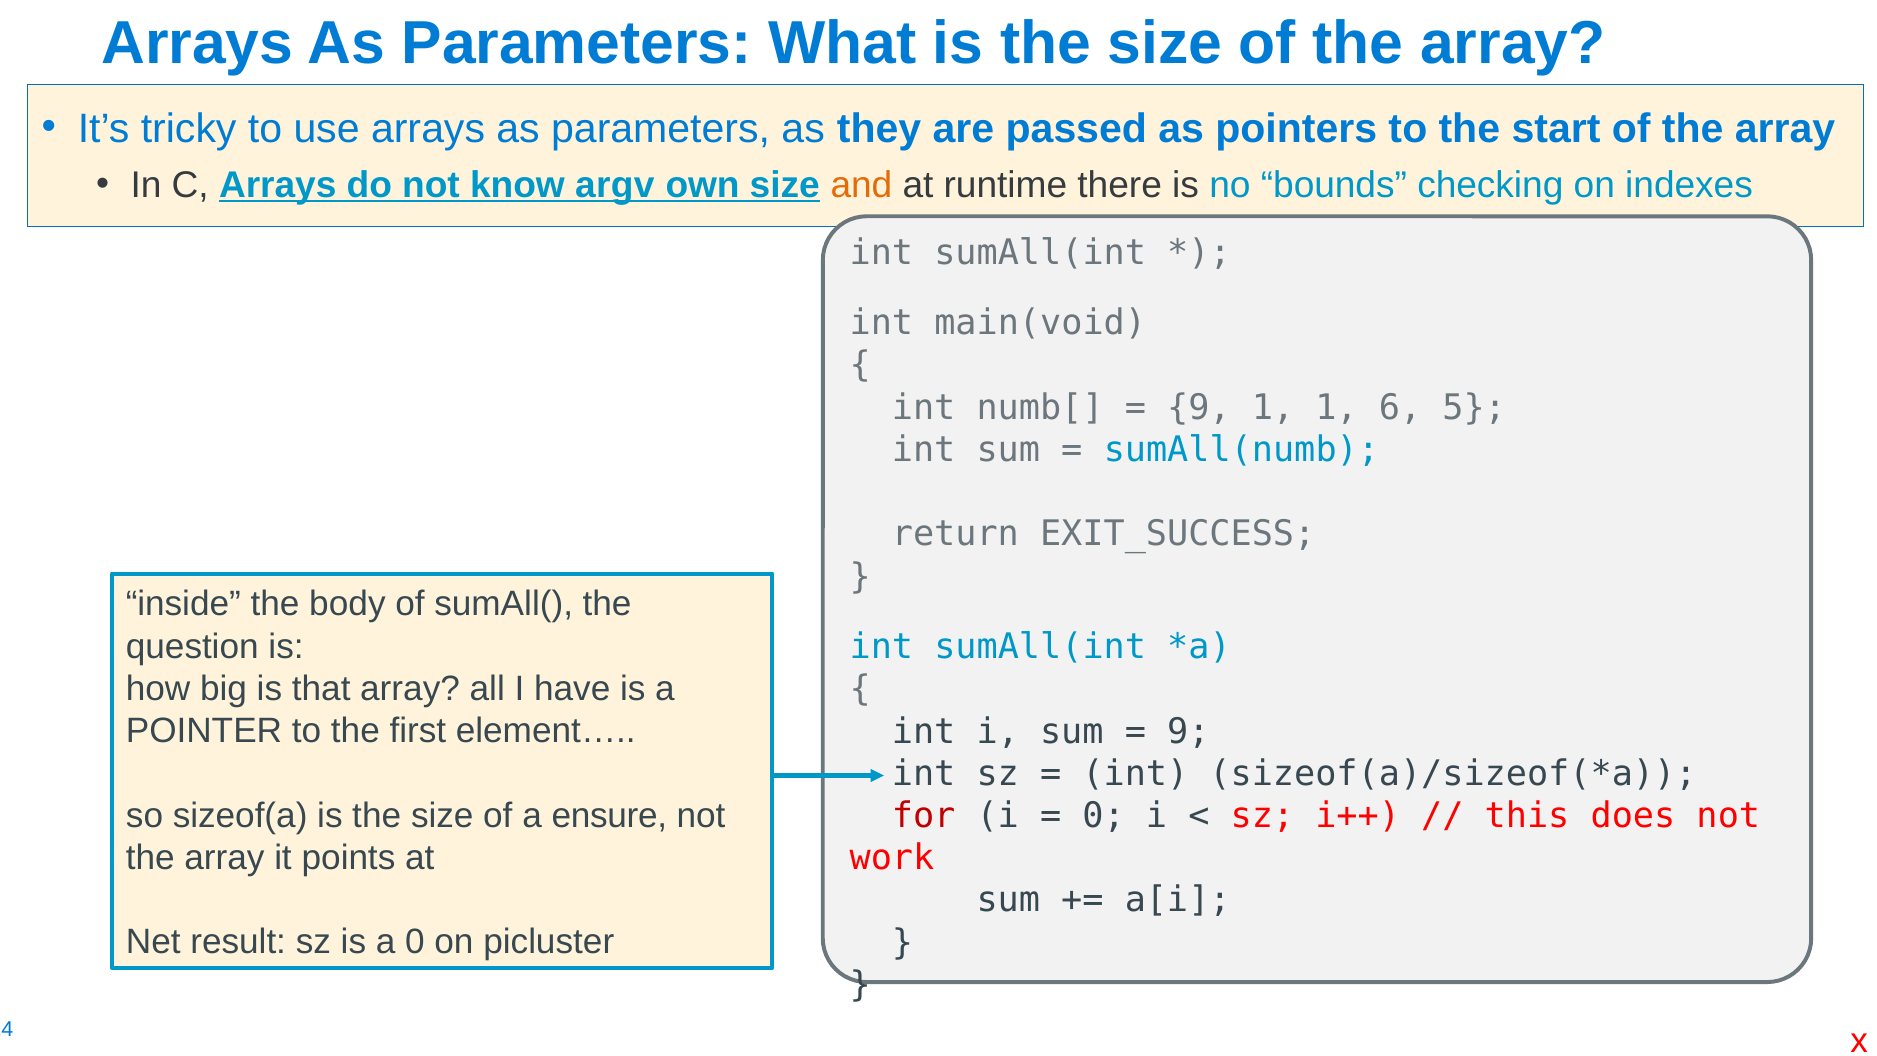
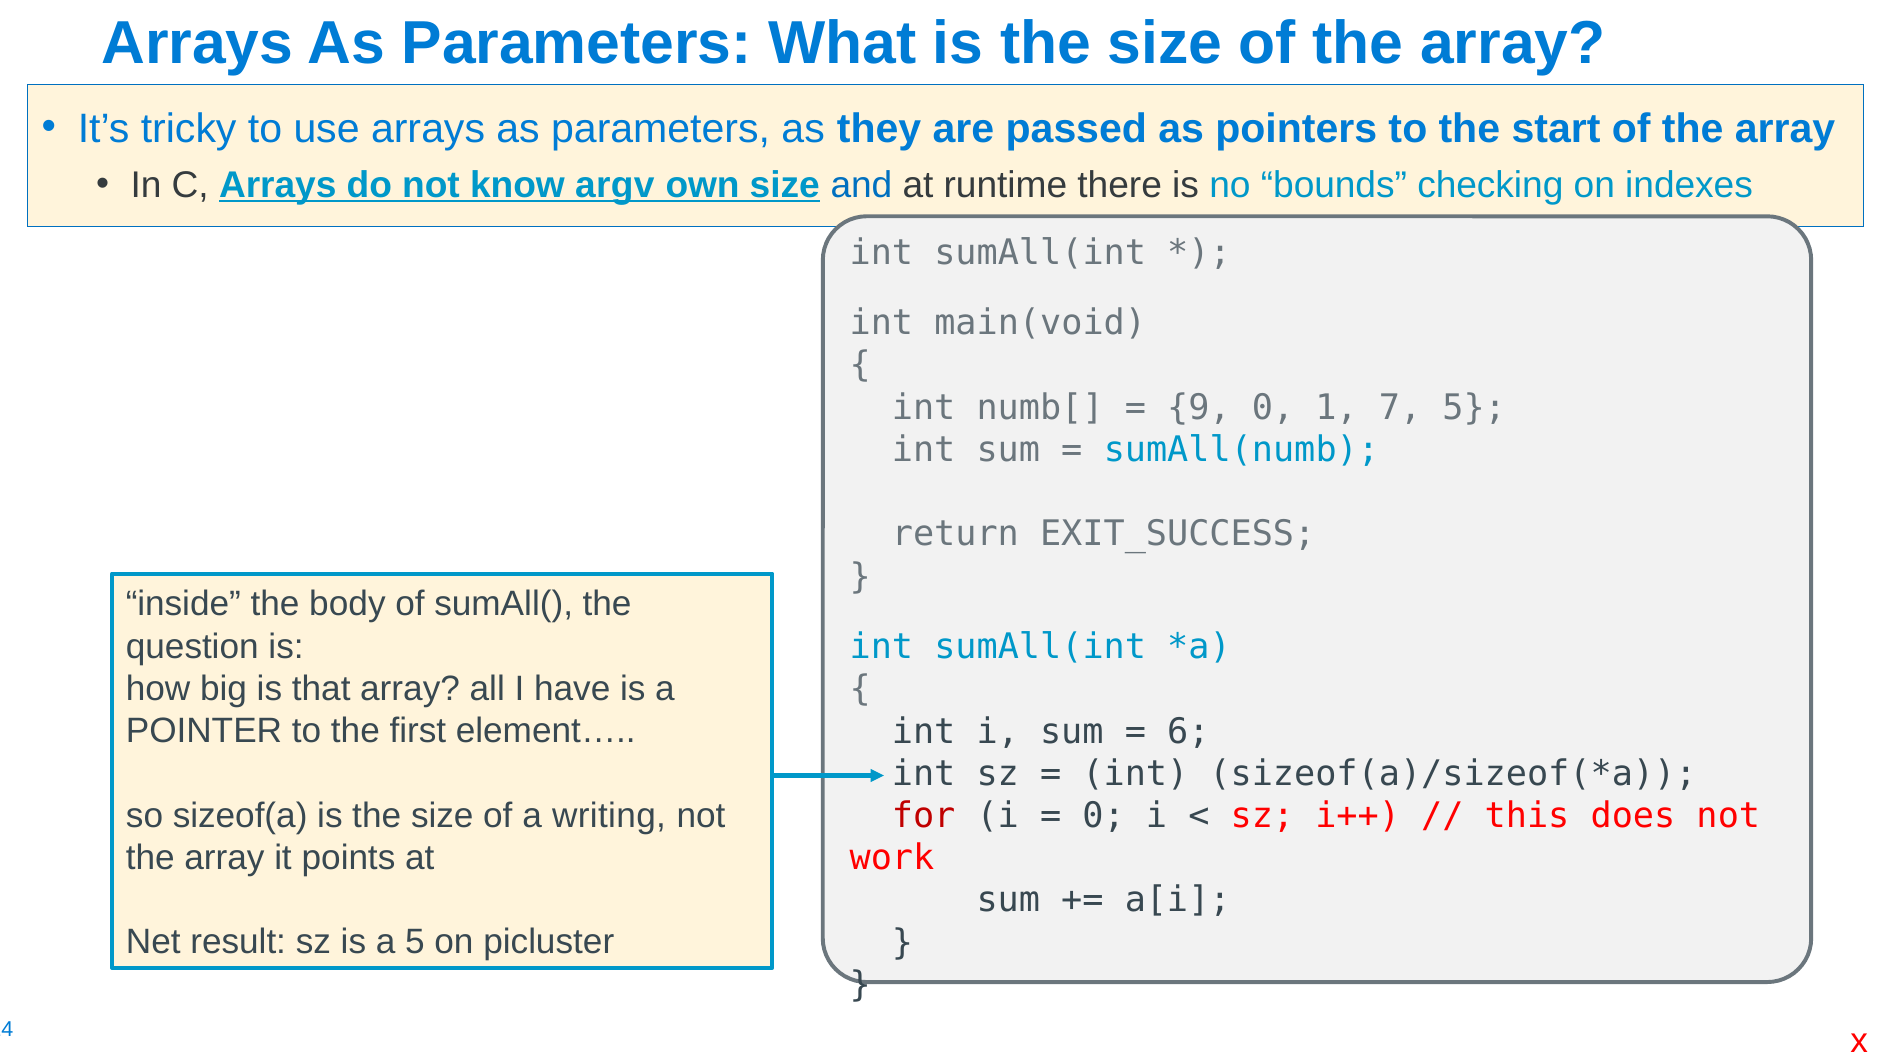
and colour: orange -> blue (861, 185)
9 1: 1 -> 0 (1273, 407)
6: 6 -> 7 (1400, 407)
9: 9 -> 6 (1188, 731)
ensure: ensure -> writing (609, 815)
a 0: 0 -> 5 (415, 942)
